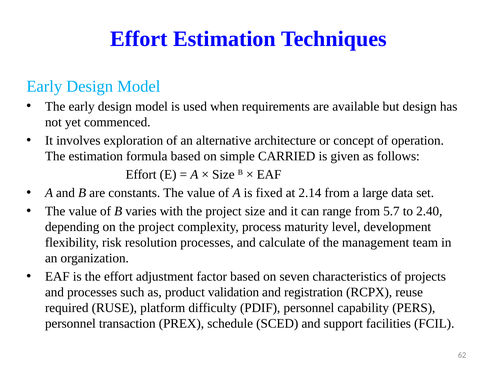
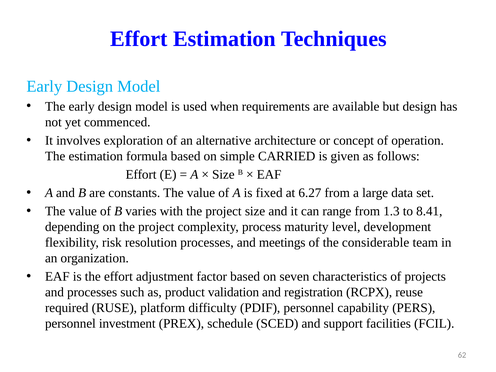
2.14: 2.14 -> 6.27 (310, 193)
5.7: 5.7 -> 1.3 (391, 211)
2.40: 2.40 -> 8.41 (429, 211)
calculate: calculate -> meetings (282, 242)
management: management -> considerable (376, 242)
transaction: transaction -> investment (127, 324)
